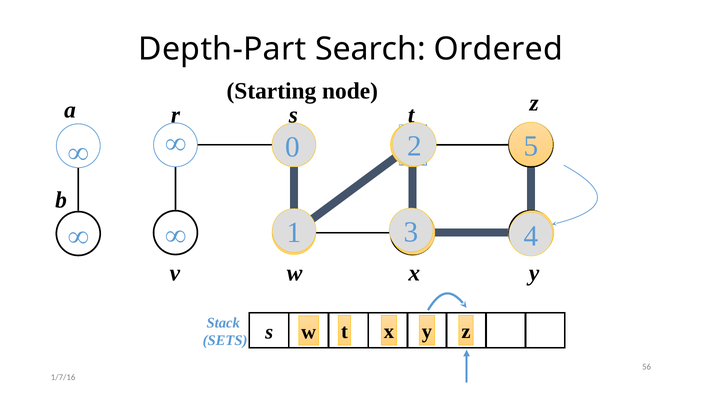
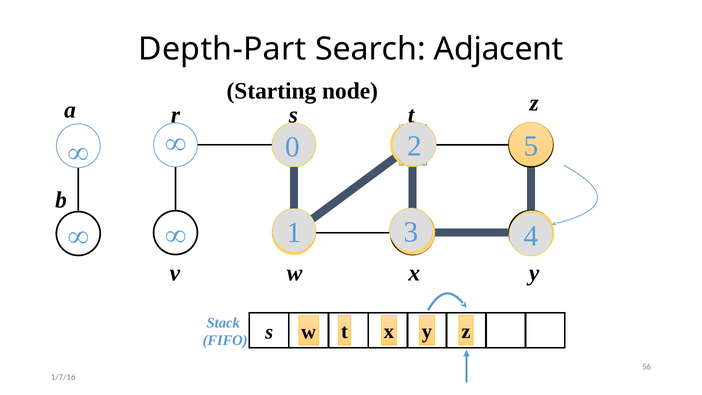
Ordered: Ordered -> Adjacent (499, 49)
SETS: SETS -> FIFO (225, 341)
